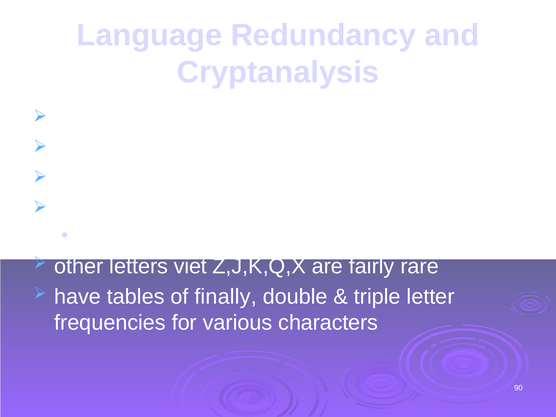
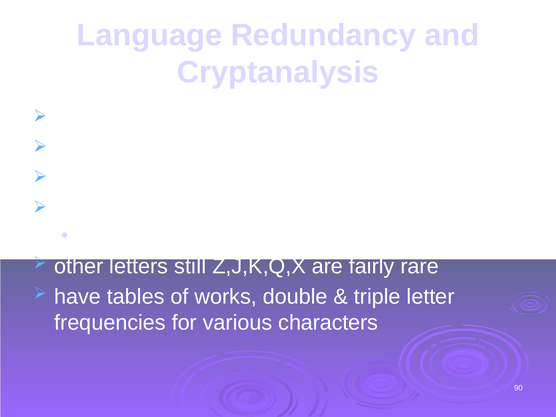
viet: viet -> still (190, 266)
finally: finally -> works (226, 297)
